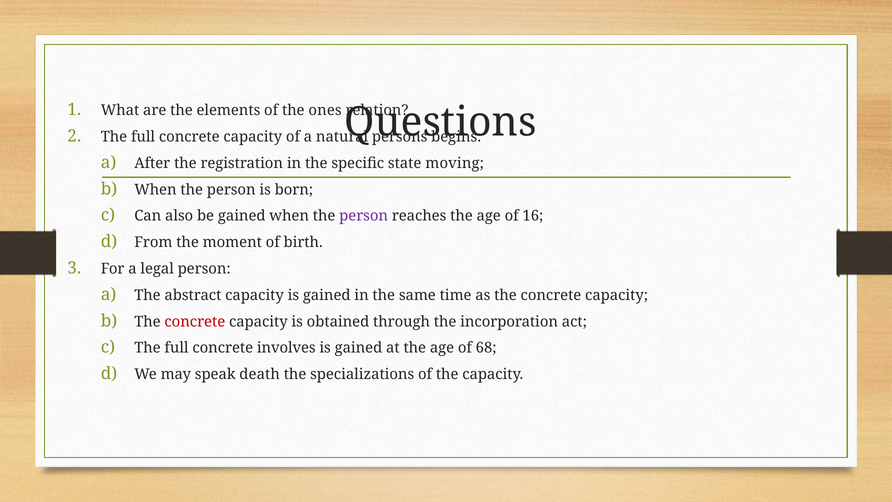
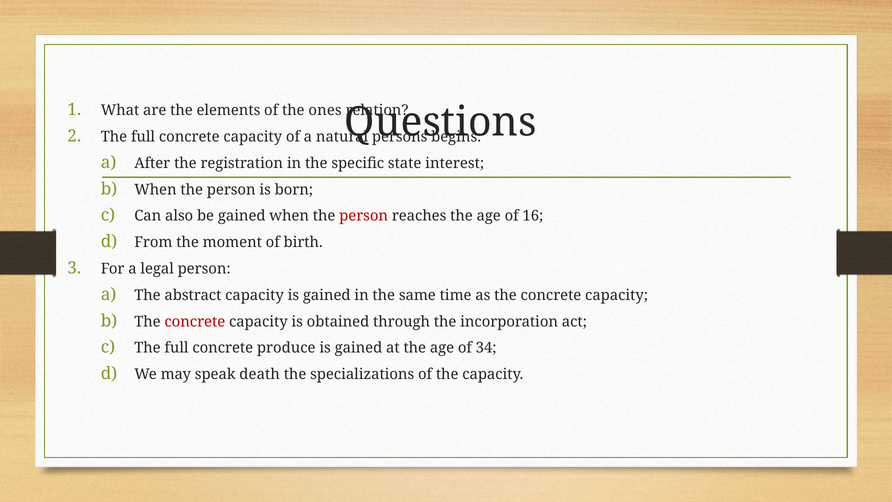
moving: moving -> interest (455, 163)
person colour: purple -> red (364, 216)
involves: involves -> produce (286, 348)
68: 68 -> 34 (486, 348)
